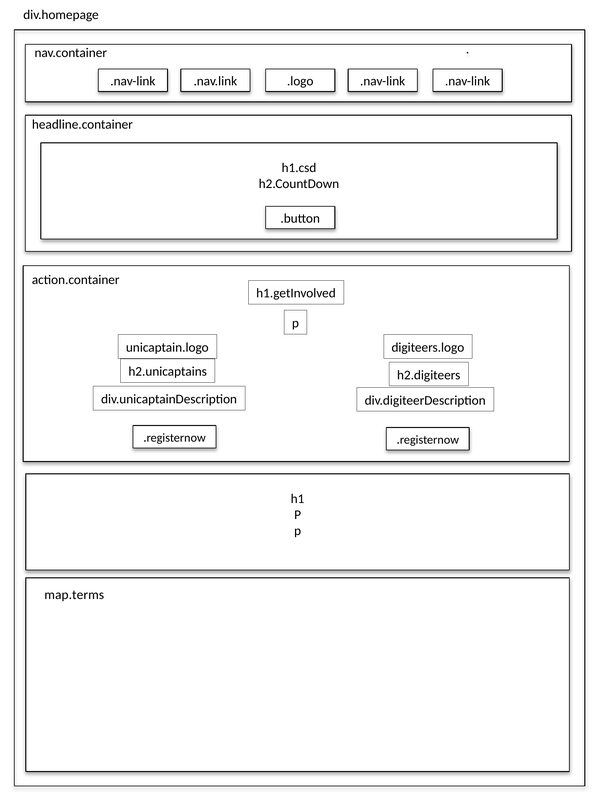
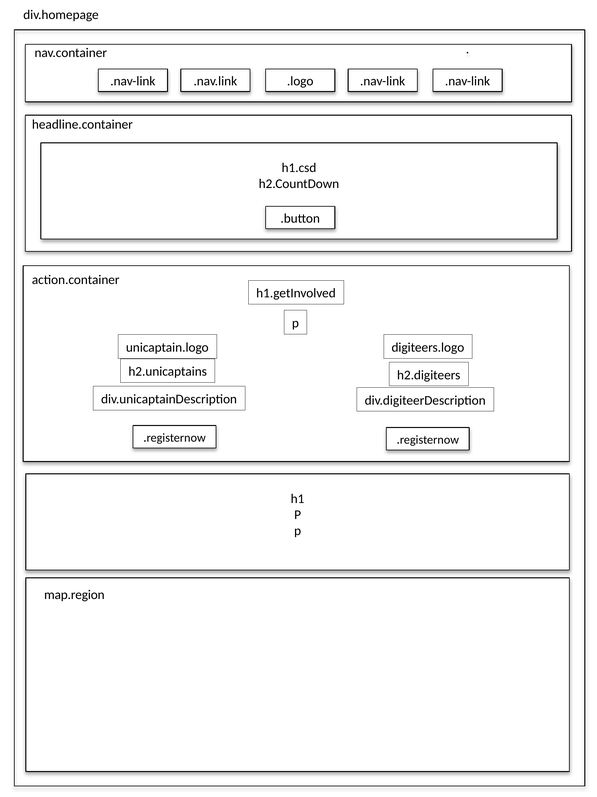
map.terms: map.terms -> map.region (74, 594)
